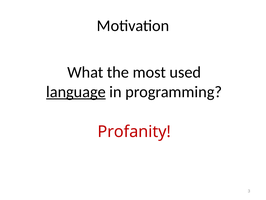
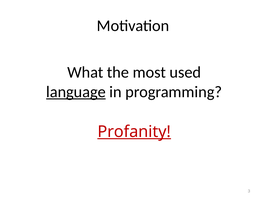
Profanity underline: none -> present (134, 131)
